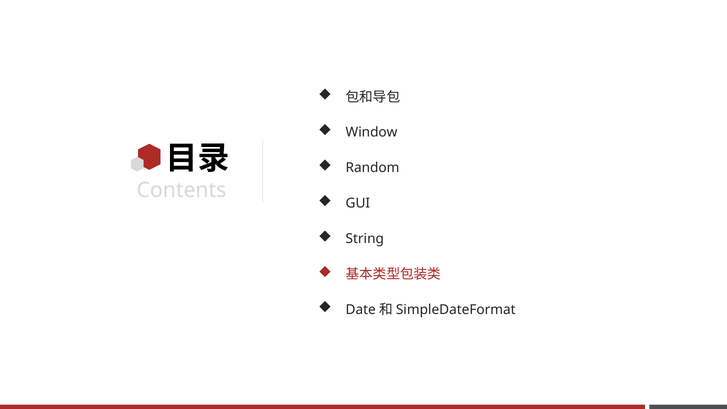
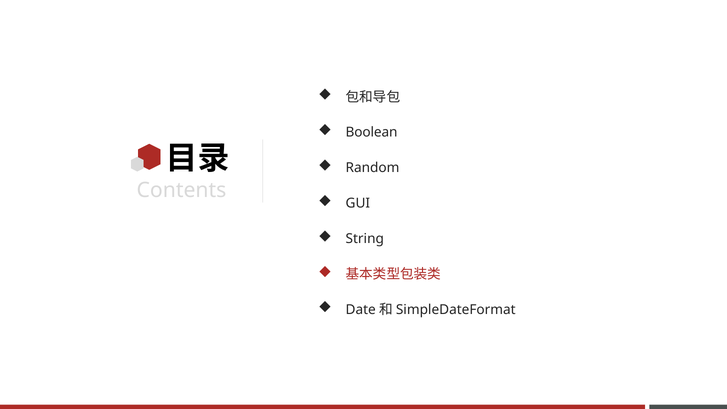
Window: Window -> Boolean (372, 132)
